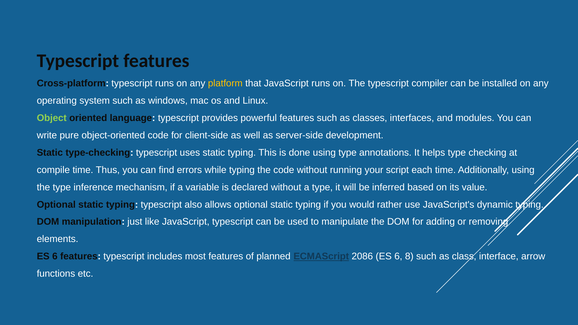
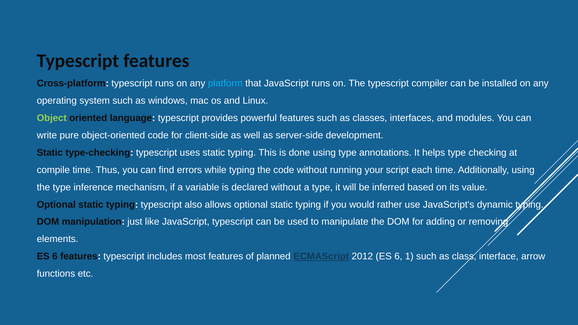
platform colour: yellow -> light blue (225, 83)
2086: 2086 -> 2012 (362, 257)
8: 8 -> 1 (409, 257)
